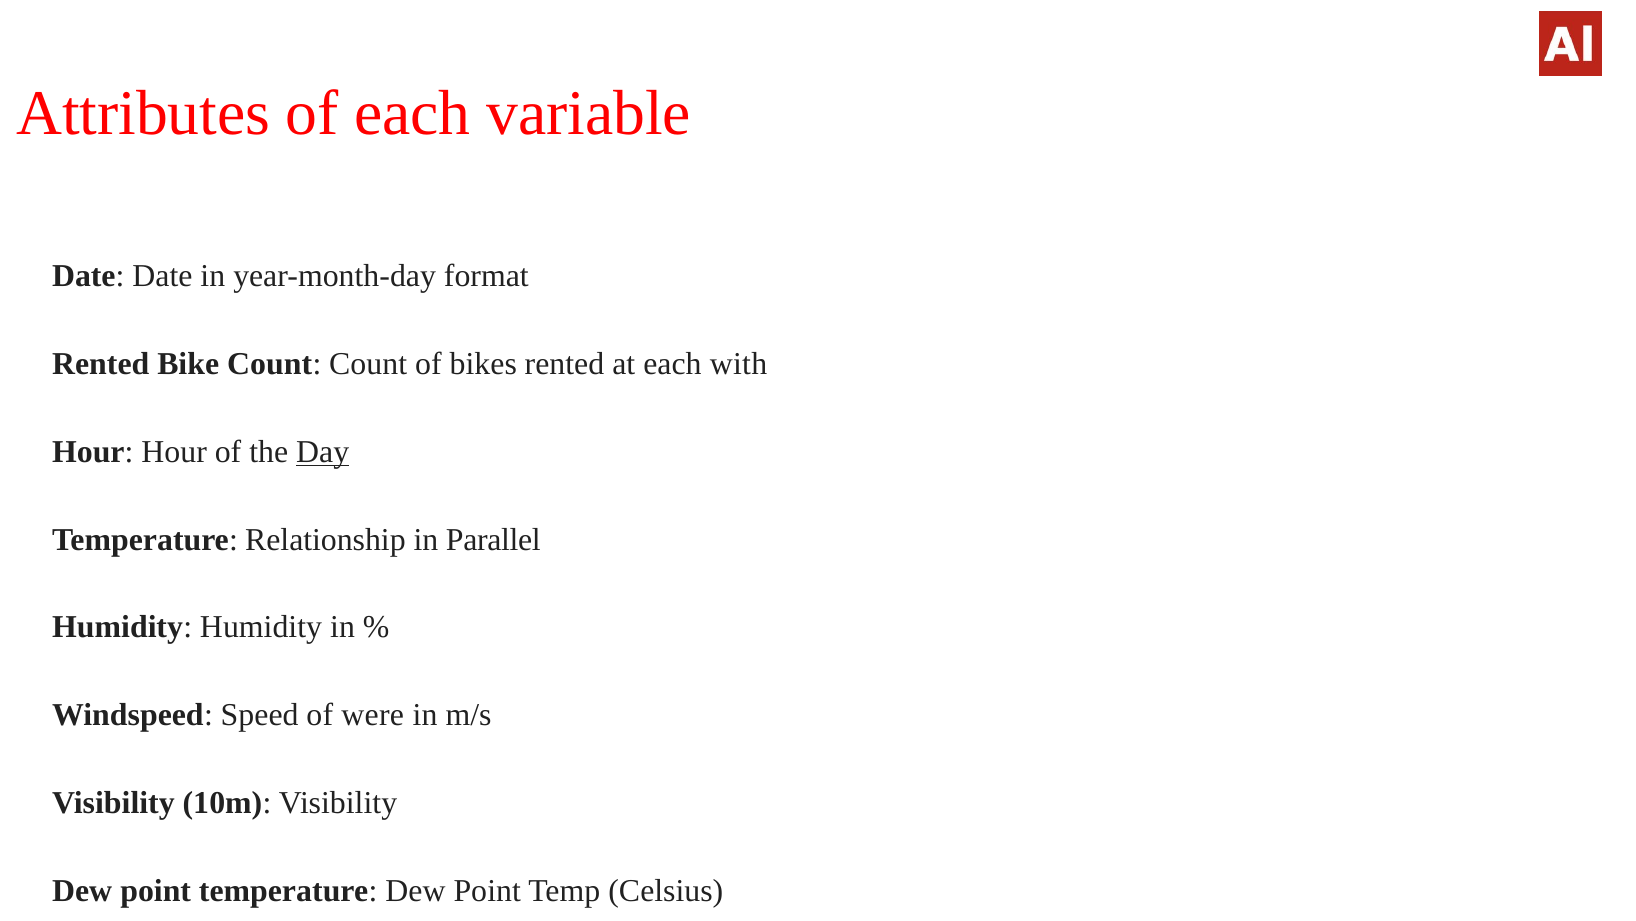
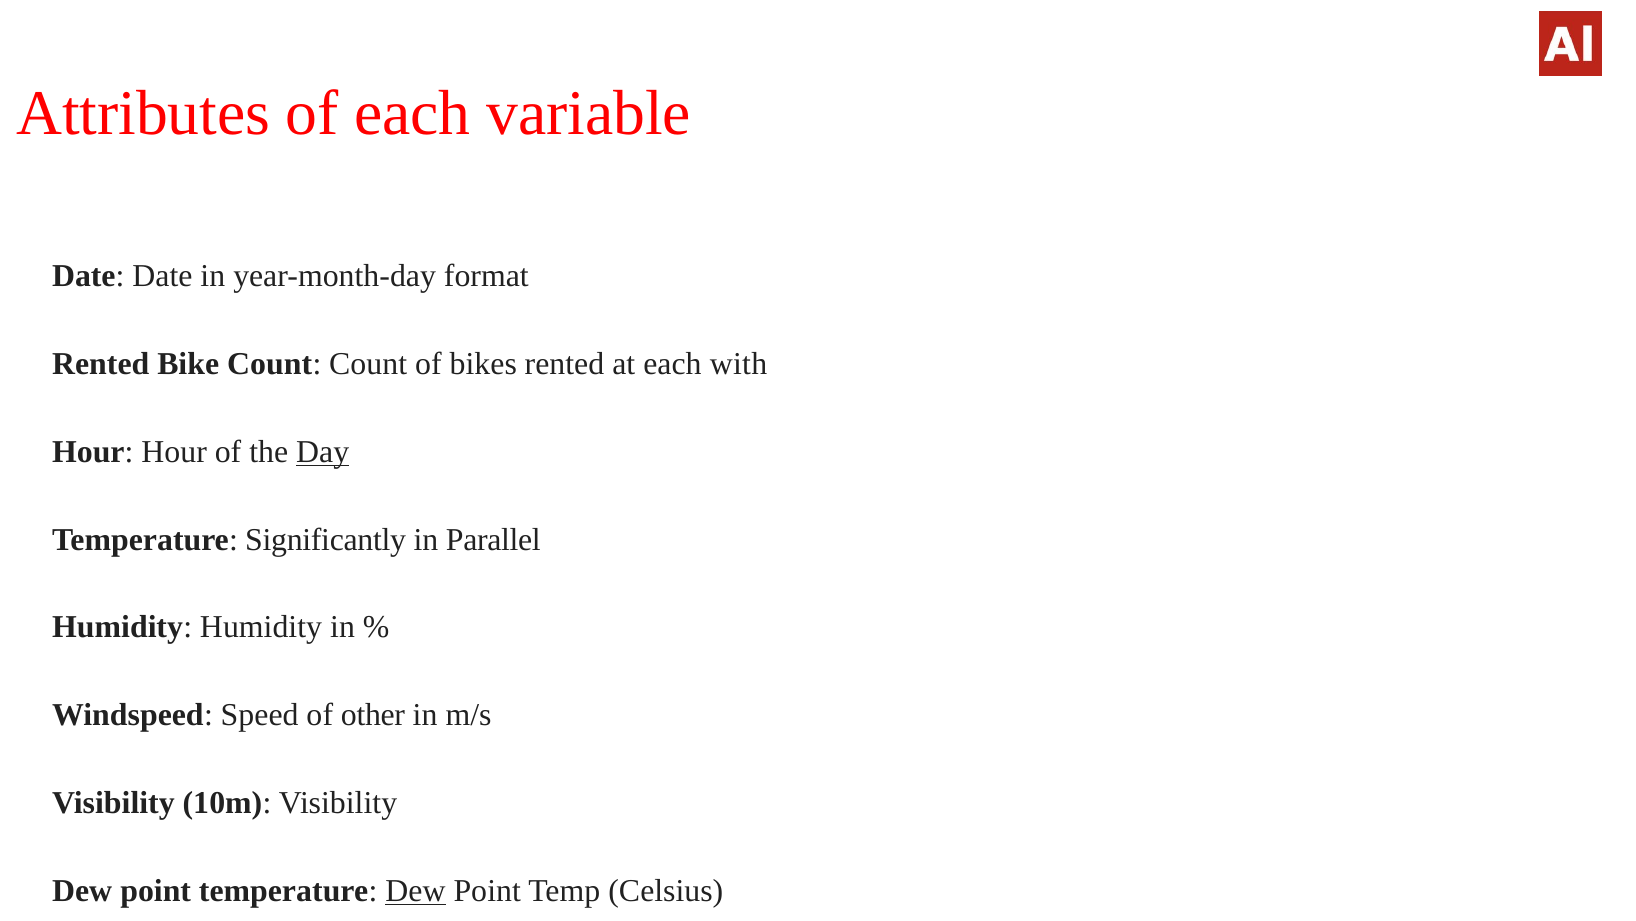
Relationship: Relationship -> Significantly (326, 539)
were: were -> other (373, 715)
Dew underline: none -> present (415, 890)
